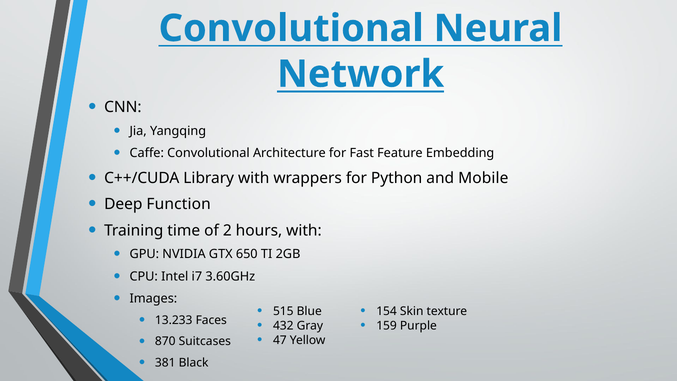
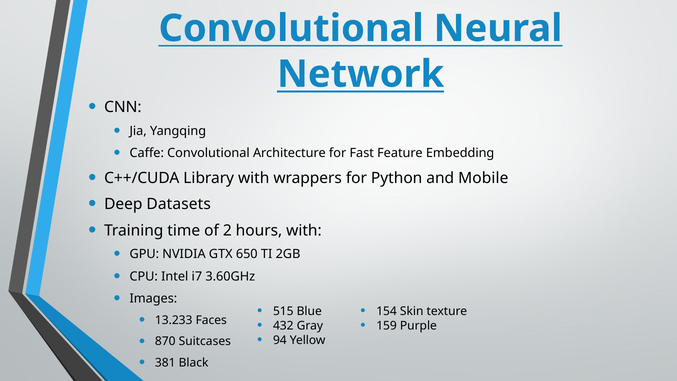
Function: Function -> Datasets (179, 204)
47: 47 -> 94 (280, 340)
